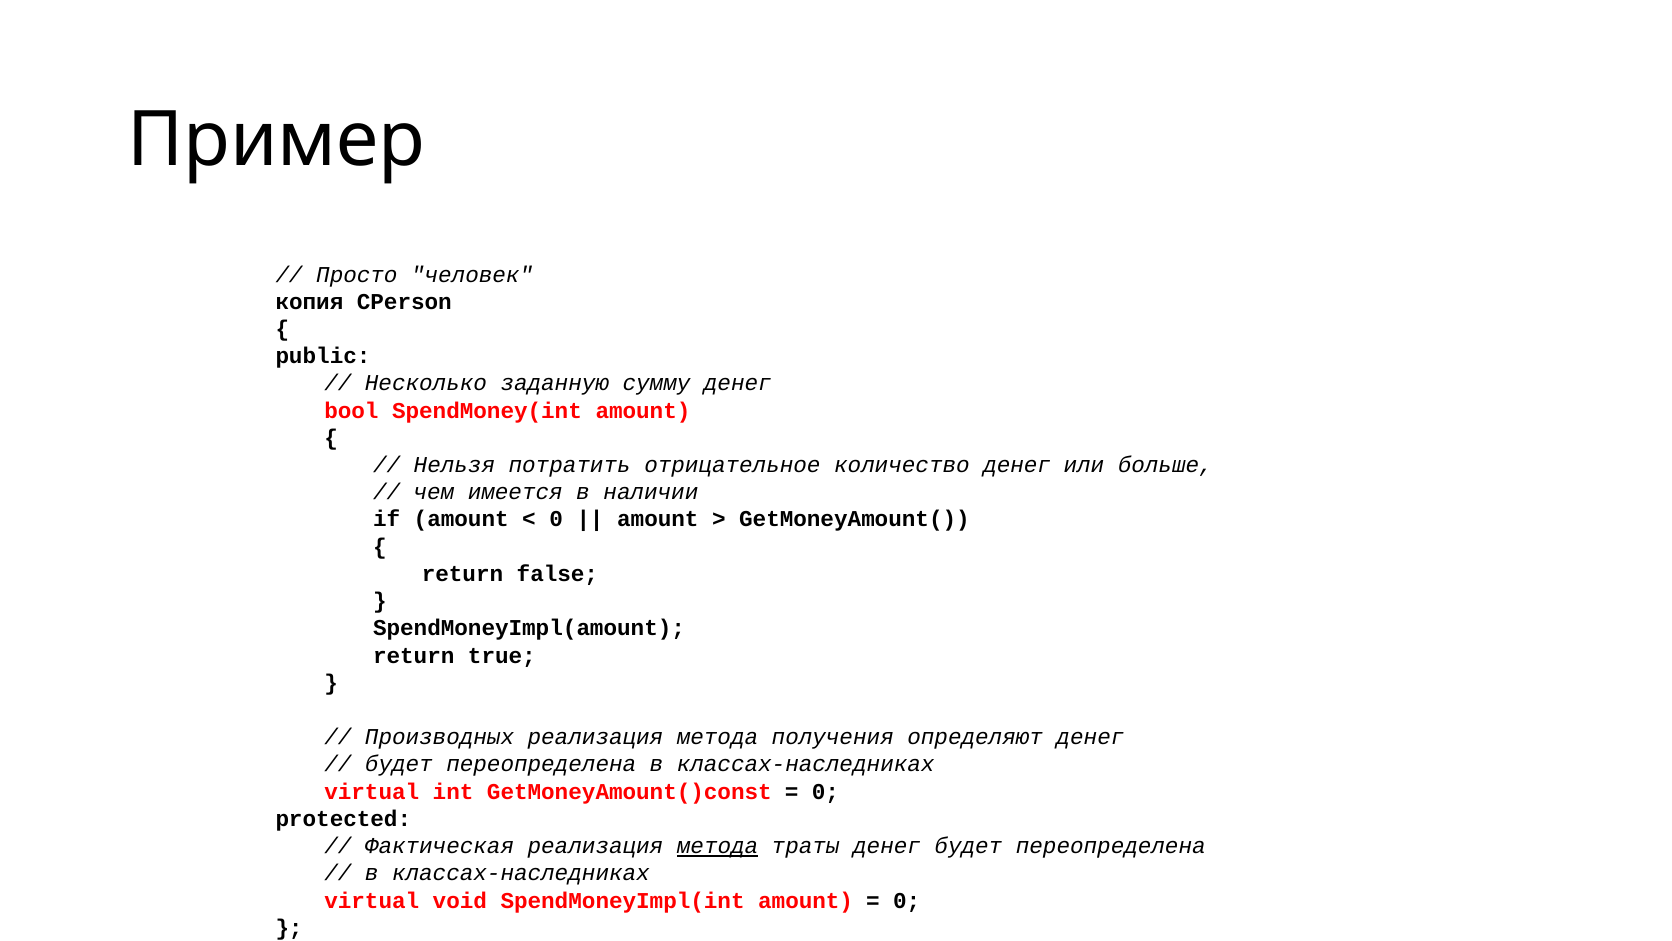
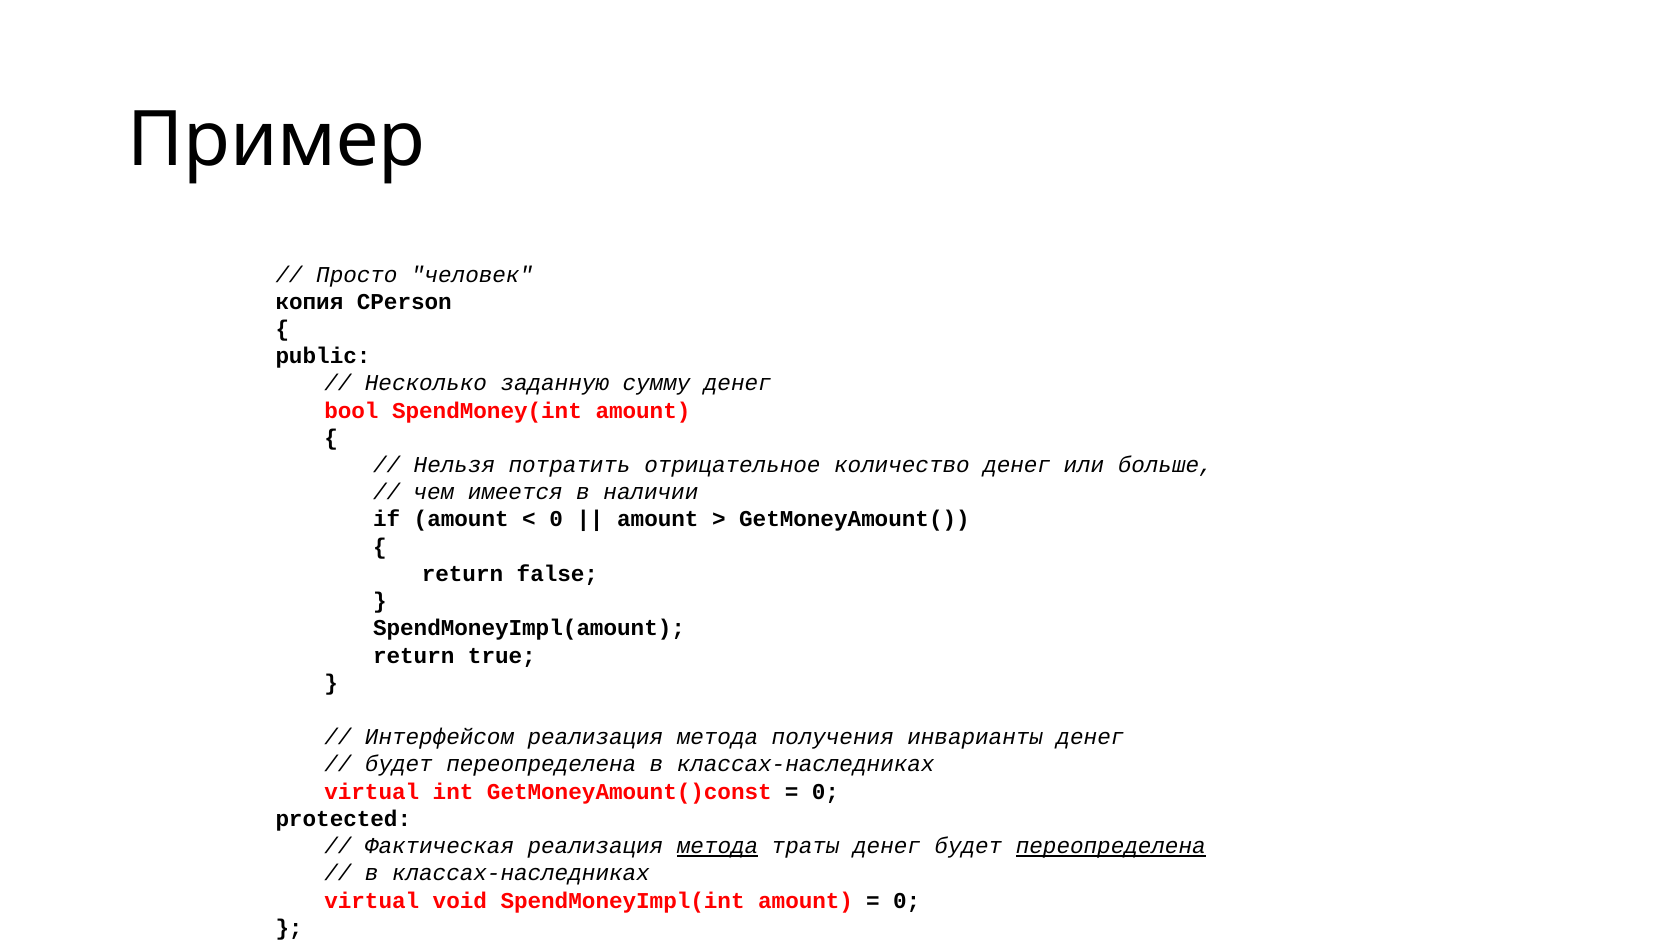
Производных: Производных -> Интерфейсом (440, 737)
определяют: определяют -> инварианты (975, 737)
переопределена underline: none -> present (1111, 846)
